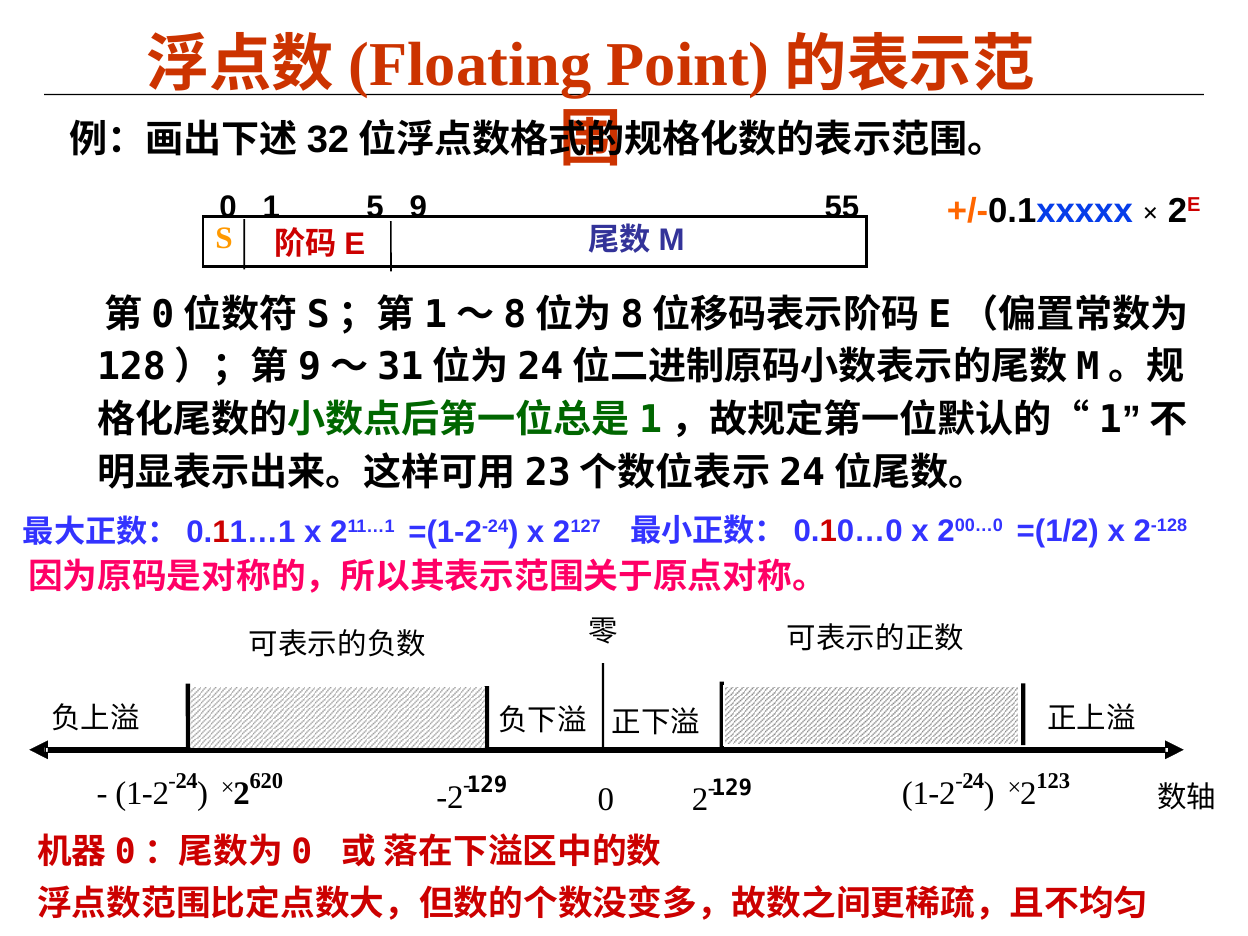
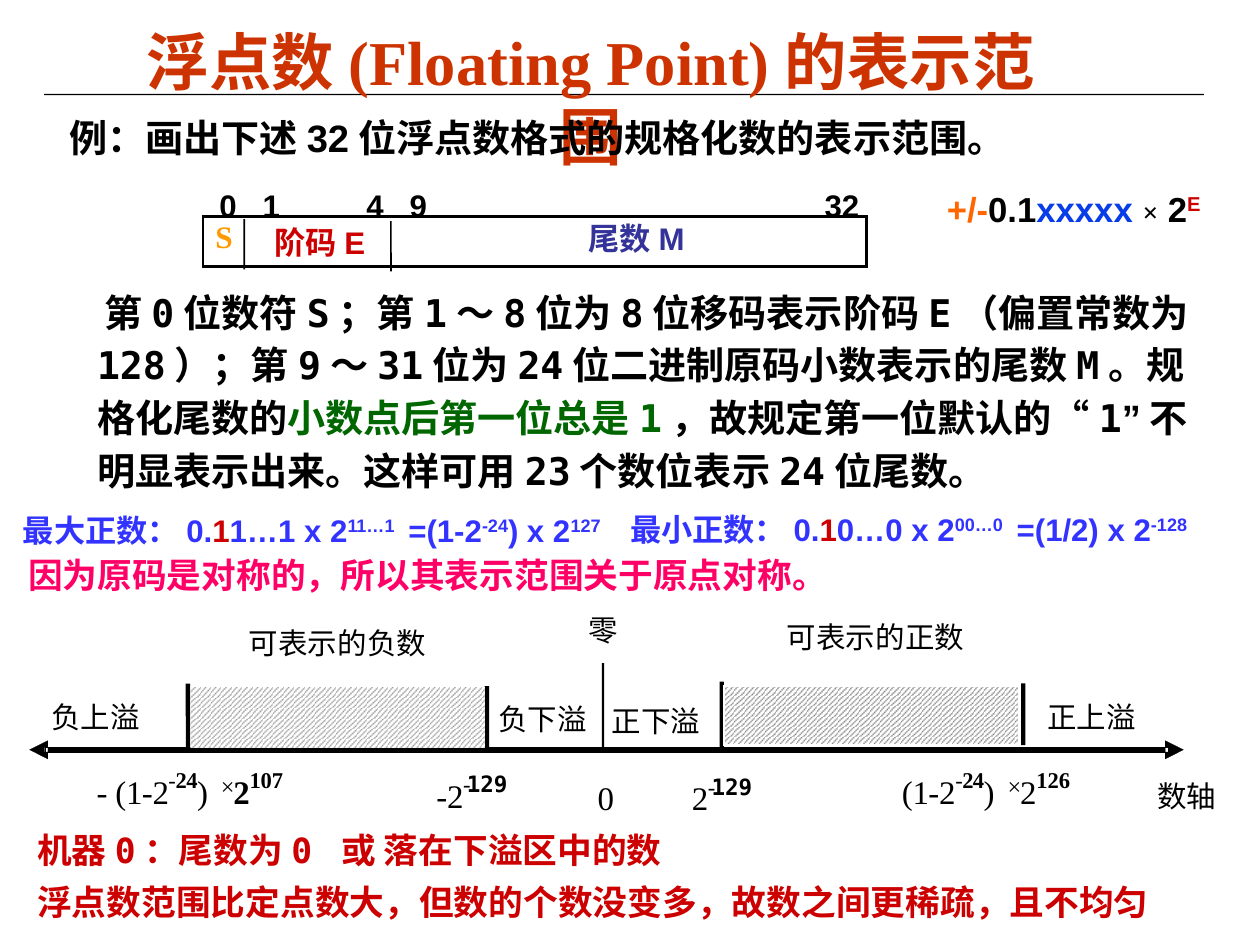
5: 5 -> 4 (375, 207)
55: 55 -> 32 (842, 207)
620: 620 -> 107 (266, 781)
123: 123 -> 126 (1053, 781)
